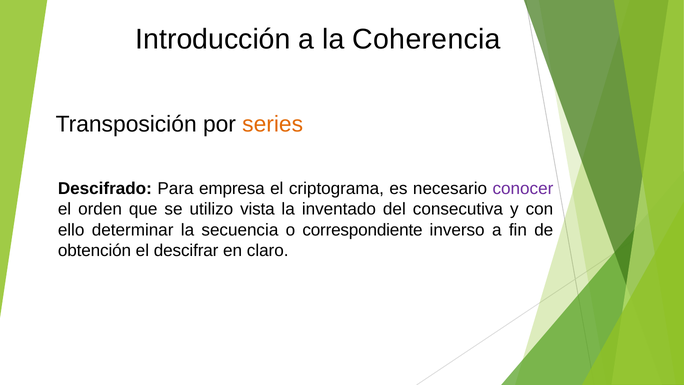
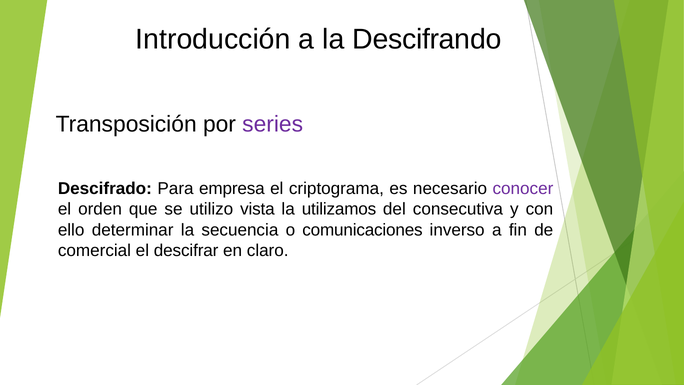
Coherencia: Coherencia -> Descifrando (427, 39)
series colour: orange -> purple (273, 124)
inventado: inventado -> utilizamos (339, 209)
correspondiente: correspondiente -> comunicaciones (362, 230)
obtención: obtención -> comercial (94, 250)
